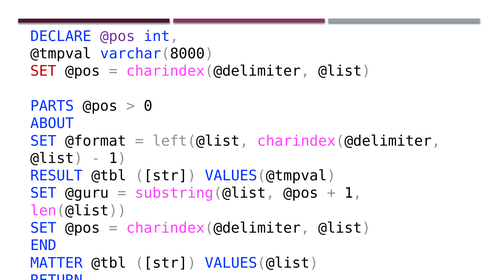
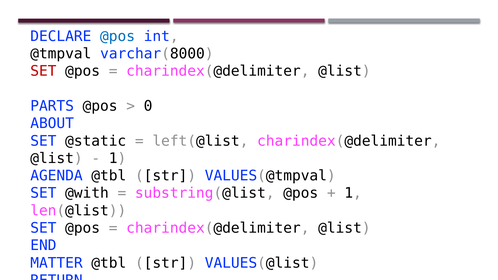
@pos colour: purple -> blue (118, 36)
@format: @format -> @static (96, 141)
RESULT: RESULT -> AGENDA (56, 176)
@guru: @guru -> @with (87, 193)
